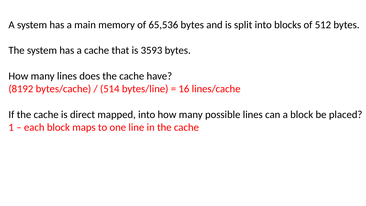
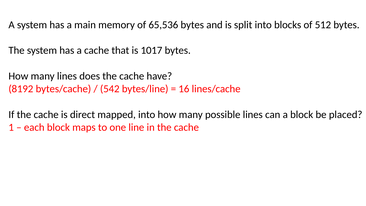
3593: 3593 -> 1017 (151, 50)
514: 514 -> 542 (110, 89)
